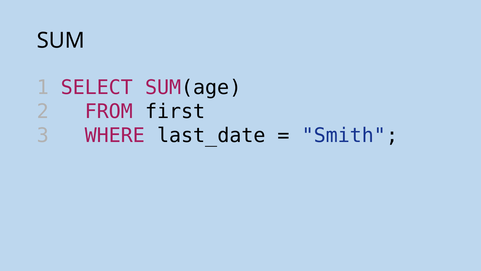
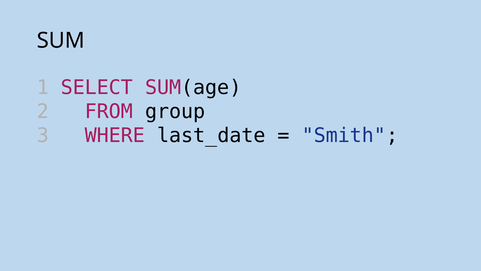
first: first -> group (175, 111)
